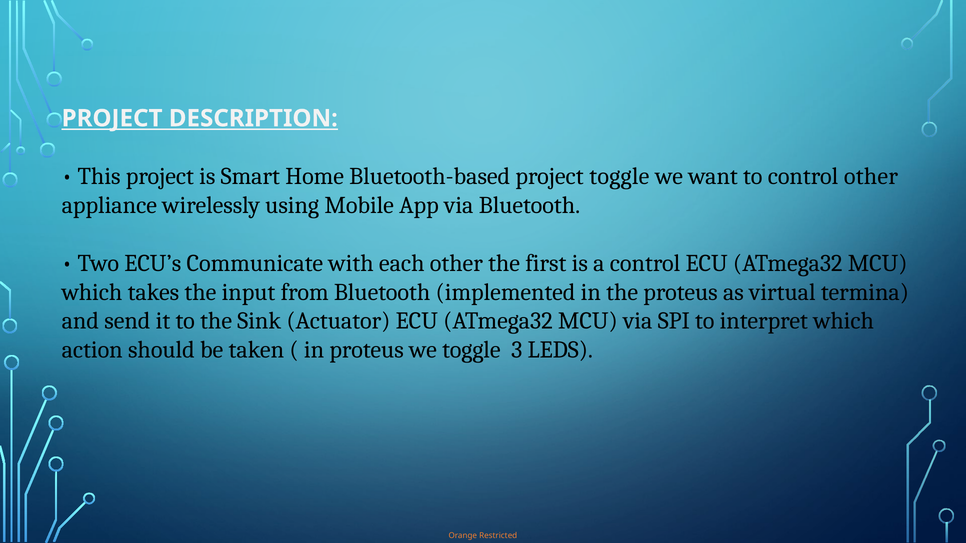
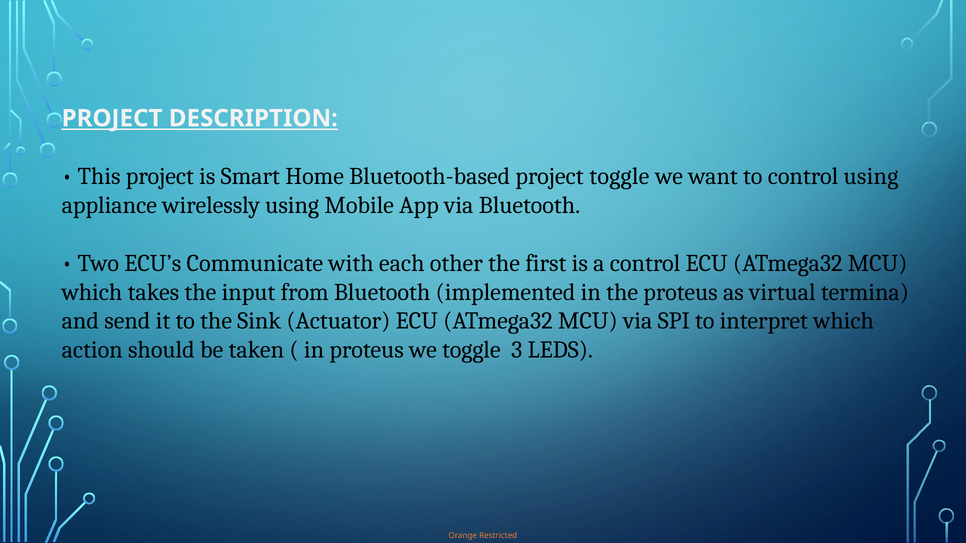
control other: other -> using (871, 176)
